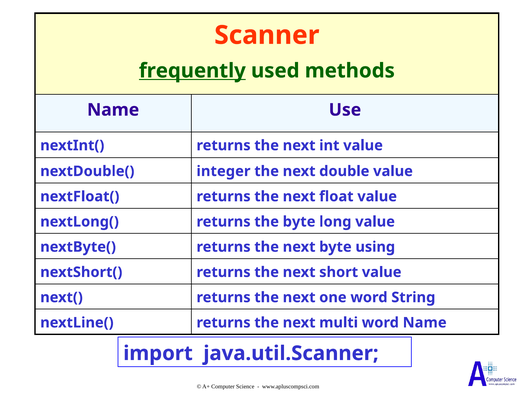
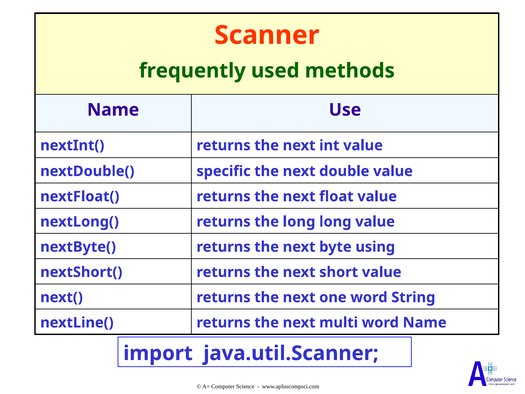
frequently underline: present -> none (192, 71)
integer: integer -> specific (224, 171)
the byte: byte -> long (299, 222)
